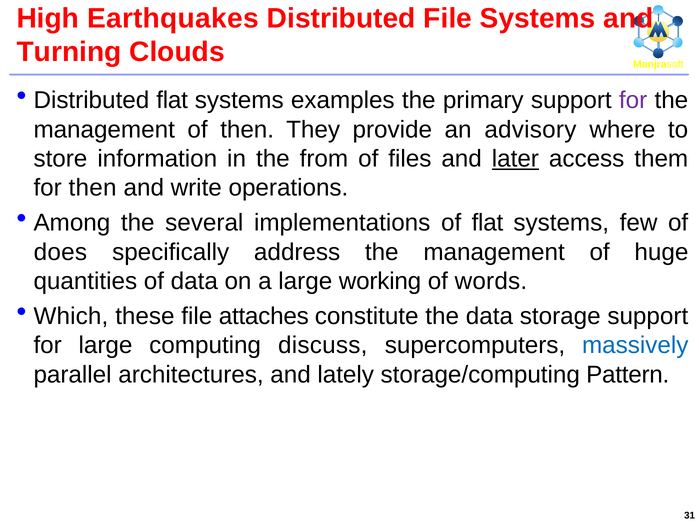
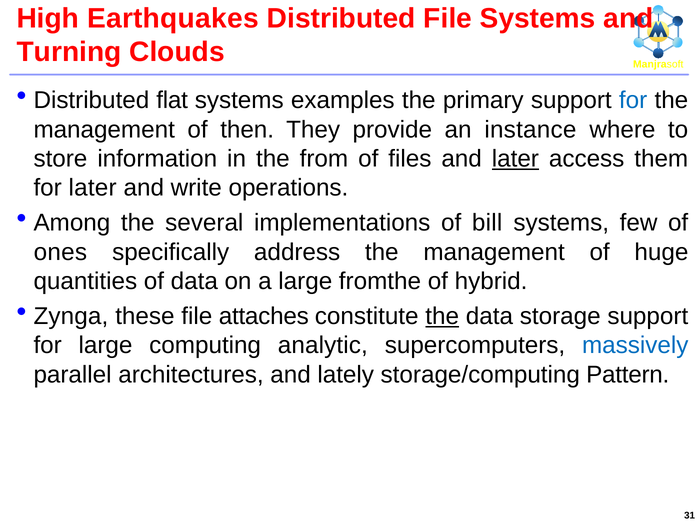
for colour: purple -> blue (633, 101)
advisory: advisory -> instance (530, 130)
for then: then -> later (93, 188)
of flat: flat -> bill (487, 223)
does: does -> ones (60, 252)
working: working -> fromthe (380, 281)
words: words -> hybrid (491, 281)
Which: Which -> Zynga (71, 316)
the underline: none -> present (442, 316)
discuss: discuss -> analytic (323, 346)
